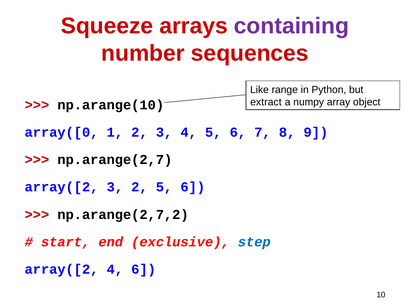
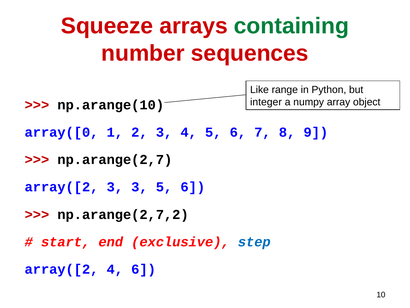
containing colour: purple -> green (291, 26)
extract: extract -> integer (266, 102)
3 2: 2 -> 3 (139, 187)
